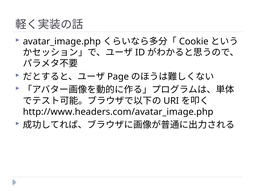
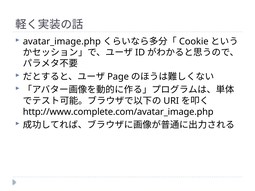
http://www.headers.com/avatar_image.php: http://www.headers.com/avatar_image.php -> http://www.complete.com/avatar_image.php (118, 112)
